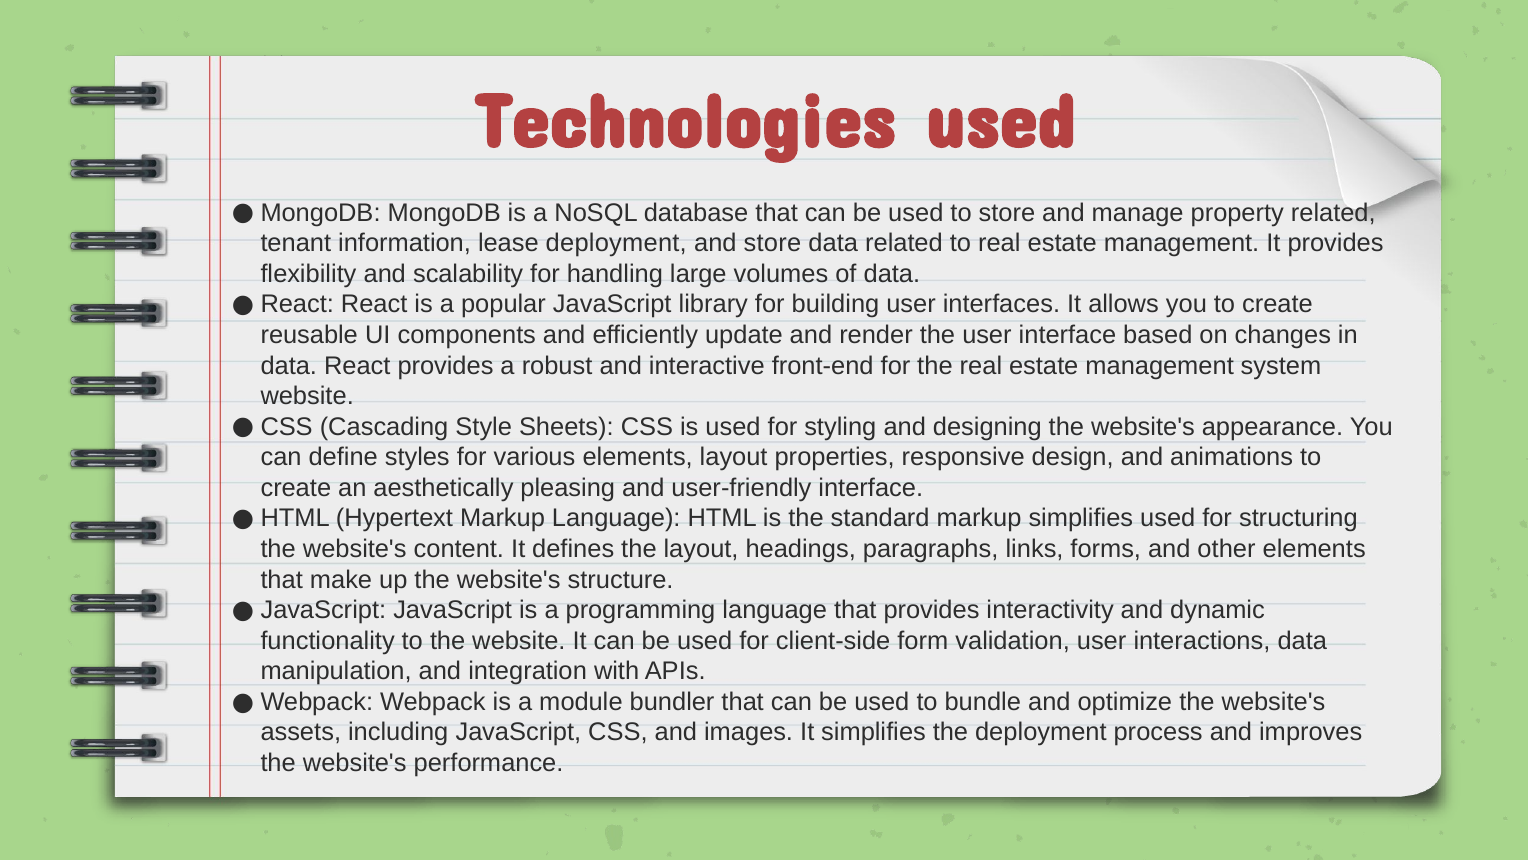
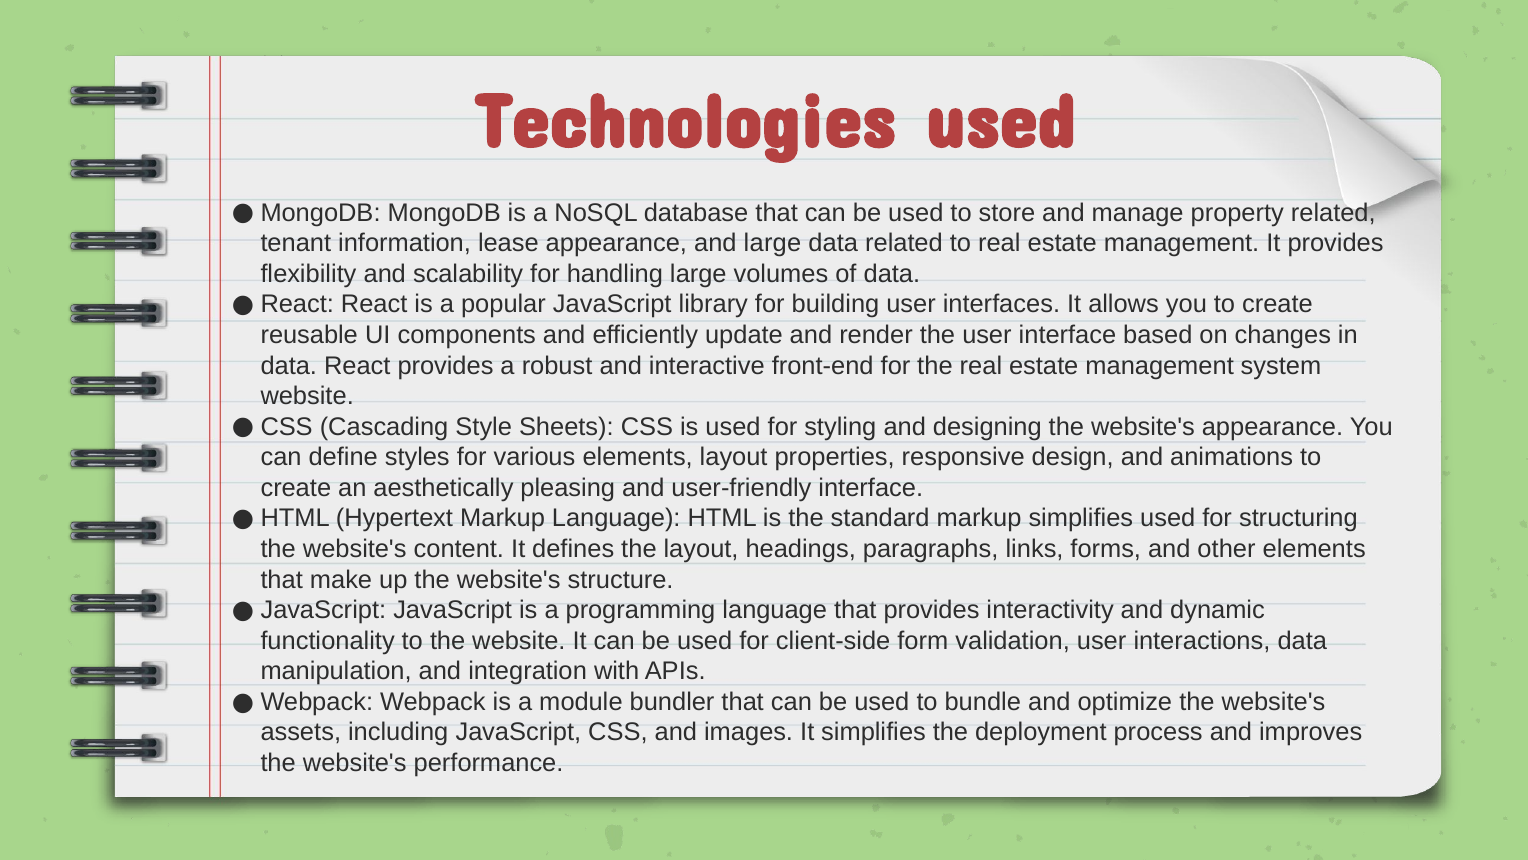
lease deployment: deployment -> appearance (616, 243)
and store: store -> large (772, 243)
